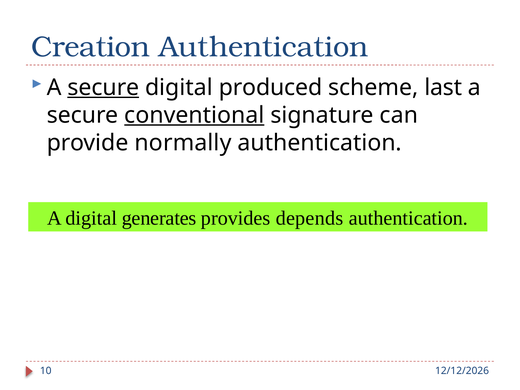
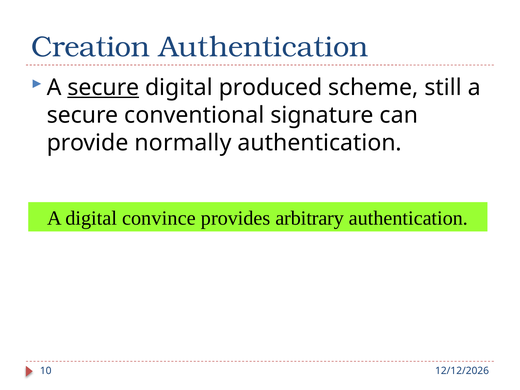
last: last -> still (443, 87)
conventional underline: present -> none (194, 115)
generates: generates -> convince (159, 218)
depends: depends -> arbitrary (310, 218)
